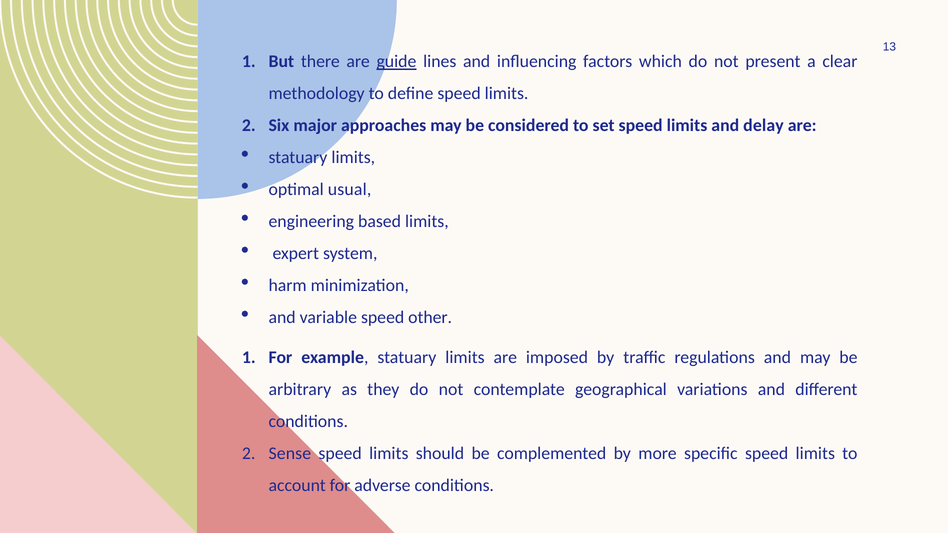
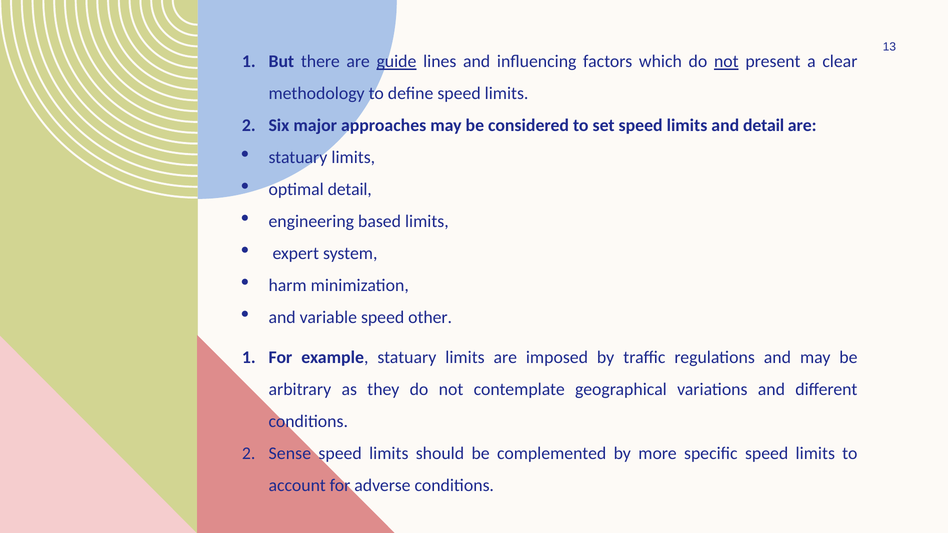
not underline: none -> present (726, 62)
and delay: delay -> detail (764, 126)
optimal usual: usual -> detail (350, 190)
